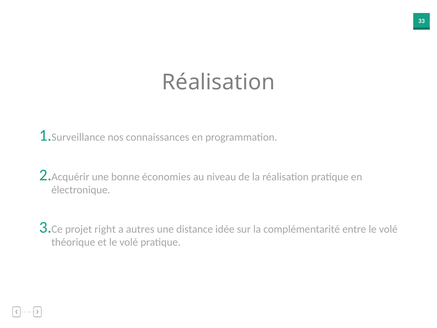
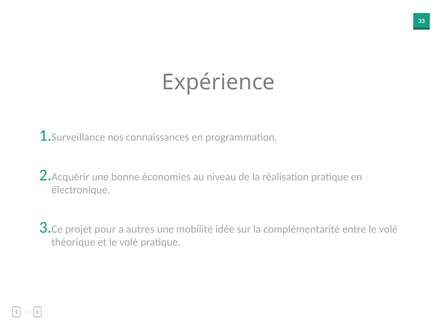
Réalisation: Réalisation -> Expérience (218, 82)
right: right -> pour (105, 229)
distance: distance -> mobilité (195, 229)
